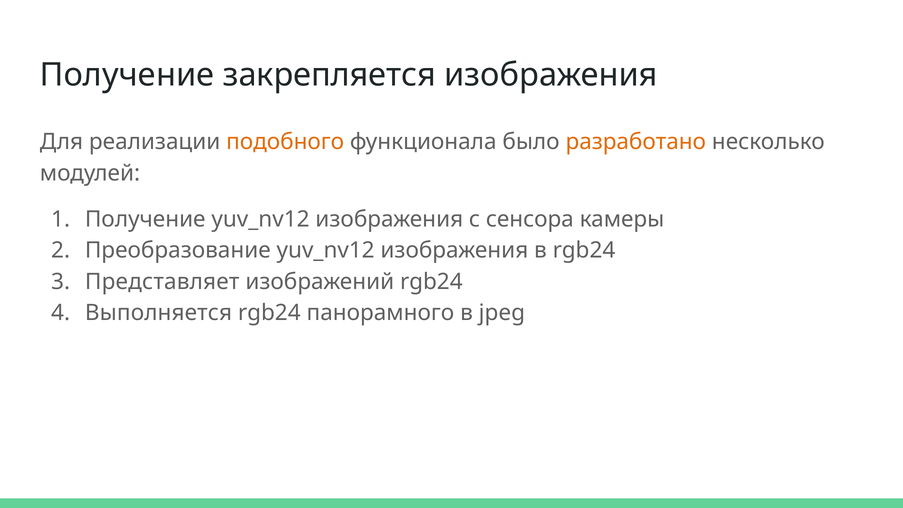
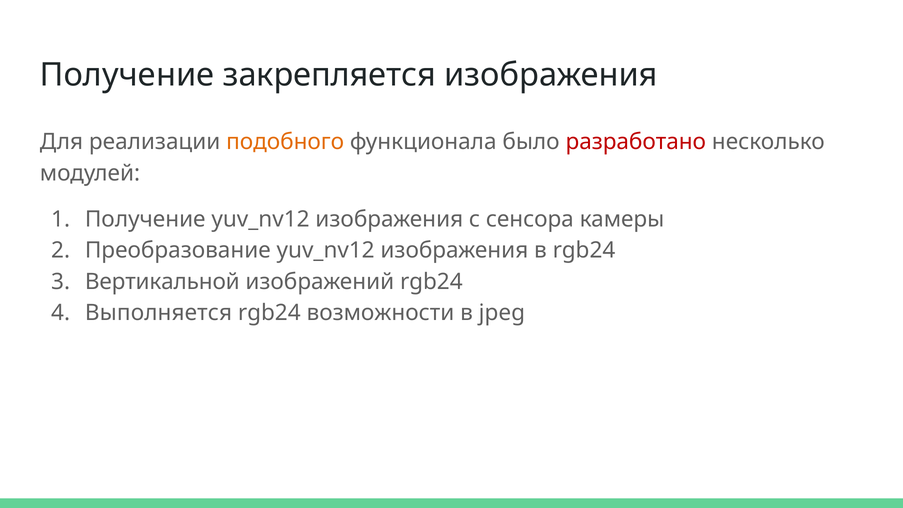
разработано colour: orange -> red (636, 142)
Представляет: Представляет -> Вертикальной (162, 282)
панорамного: панорамного -> возможности (380, 313)
